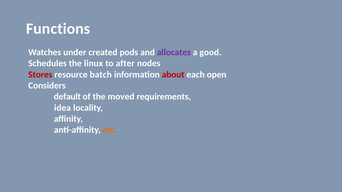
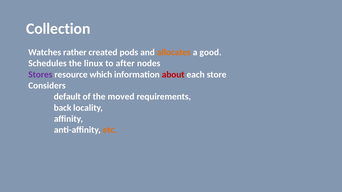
Functions: Functions -> Collection (58, 29)
under: under -> rather (75, 52)
allocates colour: purple -> orange (174, 52)
Stores colour: red -> purple (40, 75)
batch: batch -> which (101, 75)
open: open -> store (217, 75)
idea: idea -> back (63, 108)
